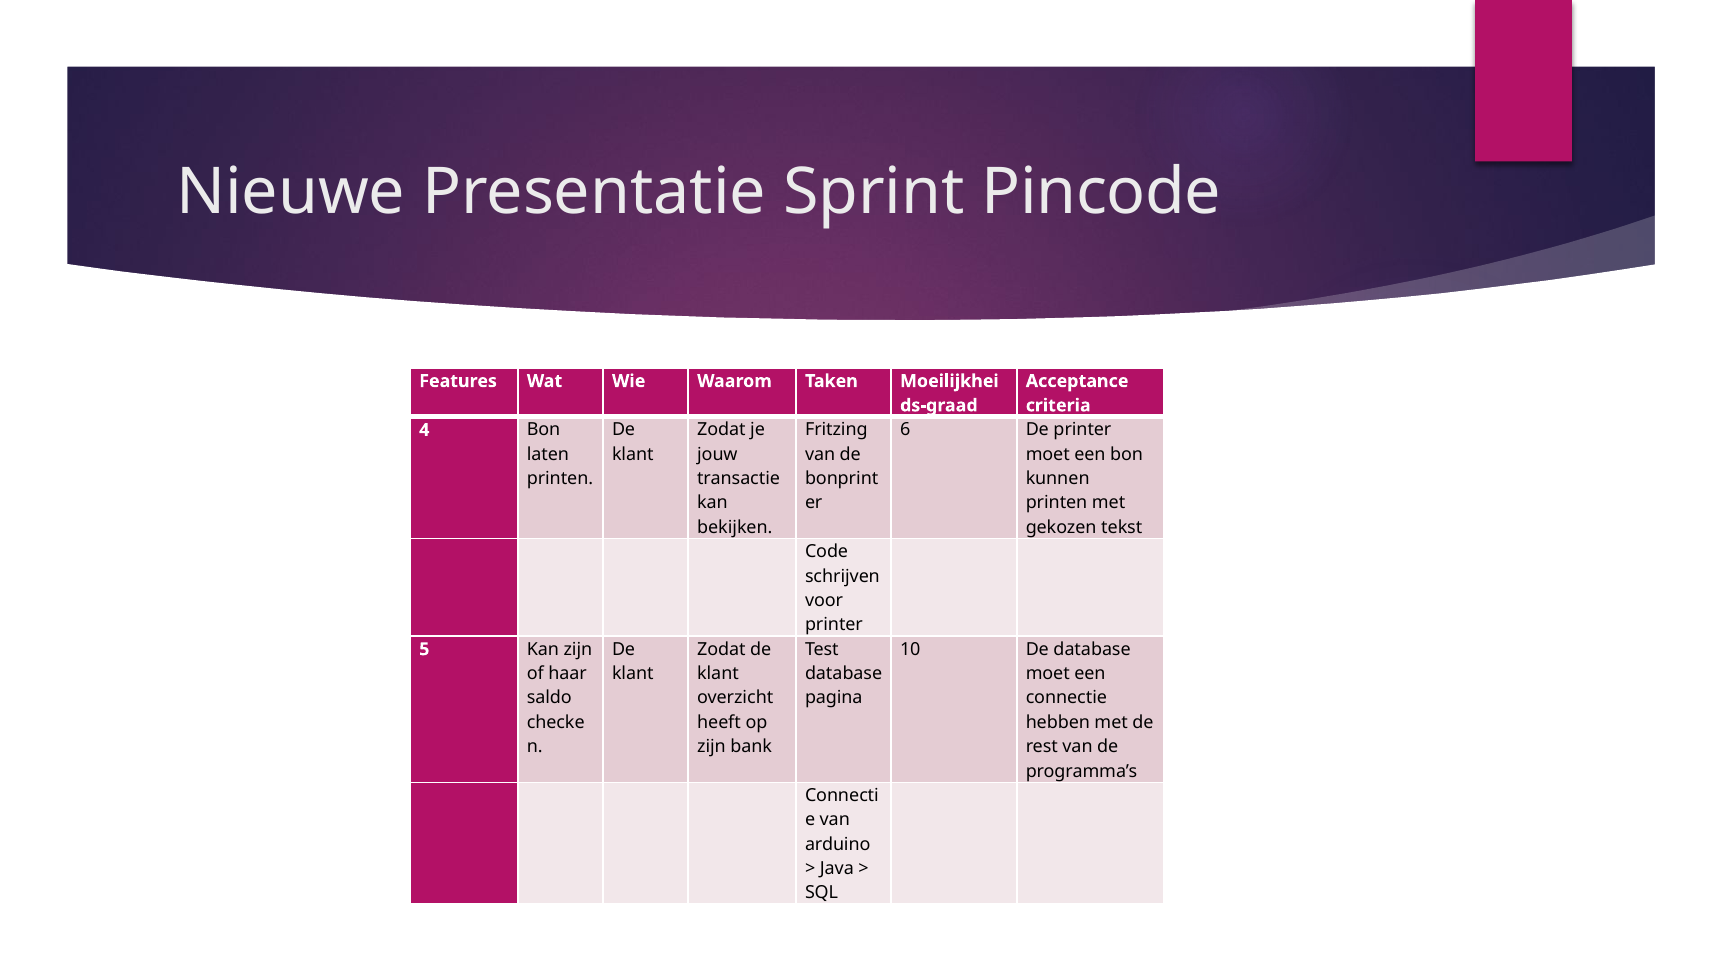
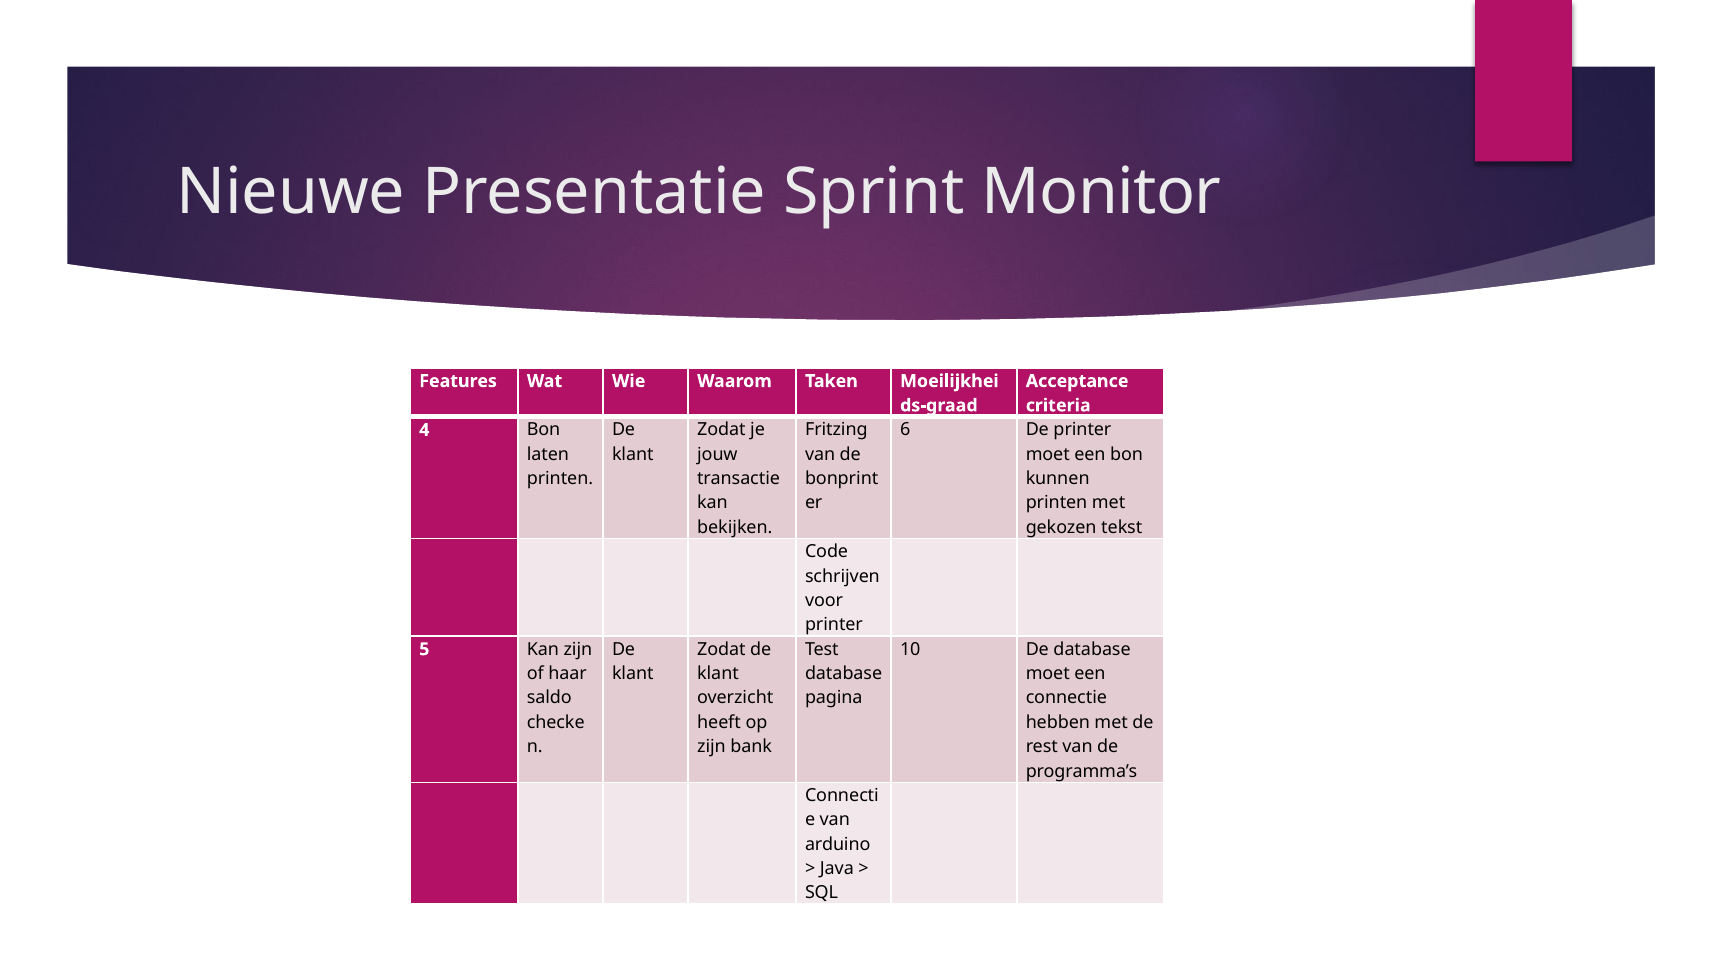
Pincode: Pincode -> Monitor (1101, 192)
